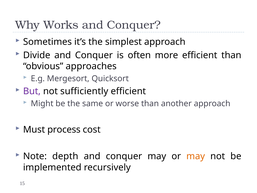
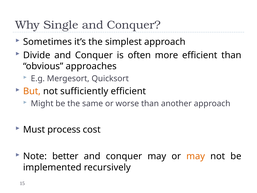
Works: Works -> Single (61, 25)
But colour: purple -> orange (32, 91)
depth: depth -> better (65, 156)
